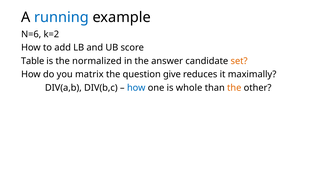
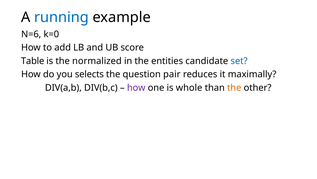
k=2: k=2 -> k=0 (51, 34)
answer: answer -> entities (167, 61)
set colour: orange -> blue (239, 61)
matrix: matrix -> selects (89, 74)
give: give -> pair (172, 74)
how colour: blue -> purple (136, 87)
